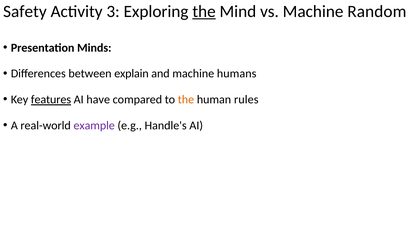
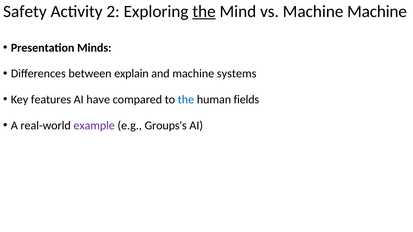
3: 3 -> 2 (113, 11)
Machine Random: Random -> Machine (377, 11)
humans: humans -> systems (237, 74)
features underline: present -> none (51, 100)
the colour: orange -> blue (186, 100)
rules: rules -> fields (246, 100)
Handle's: Handle's -> Groups's (166, 126)
